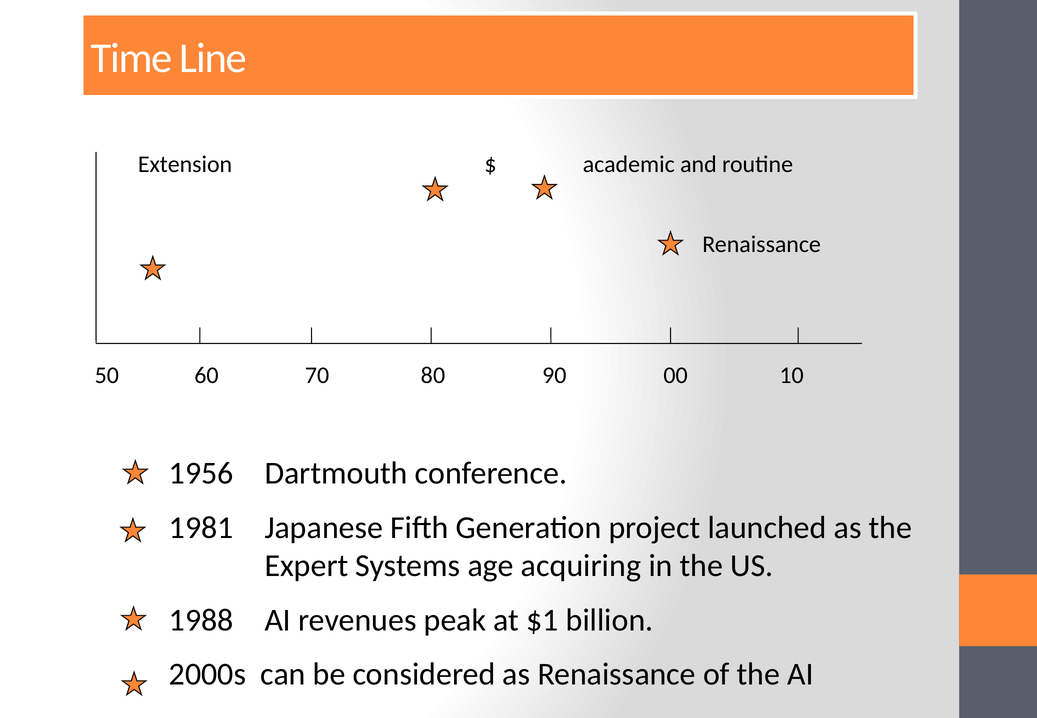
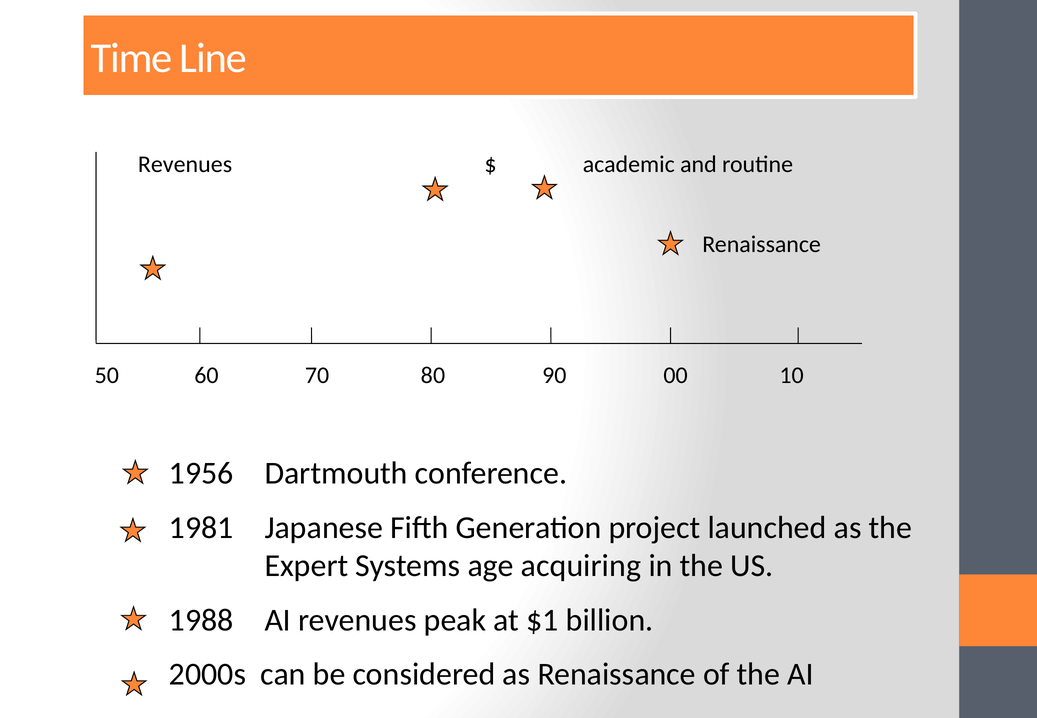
Extension: Extension -> Revenues (185, 164)
